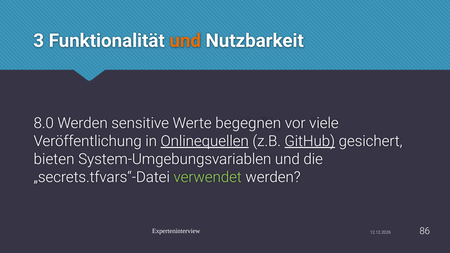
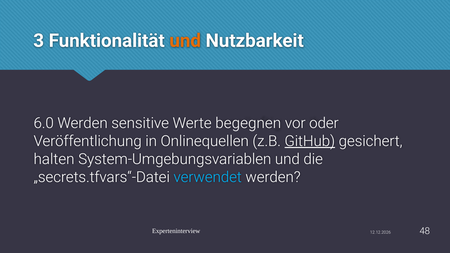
8.0: 8.0 -> 6.0 (44, 123)
viele: viele -> oder (324, 123)
Onlinequellen underline: present -> none (205, 141)
bieten: bieten -> halten (54, 159)
verwendet colour: light green -> light blue (208, 177)
86: 86 -> 48 (425, 231)
